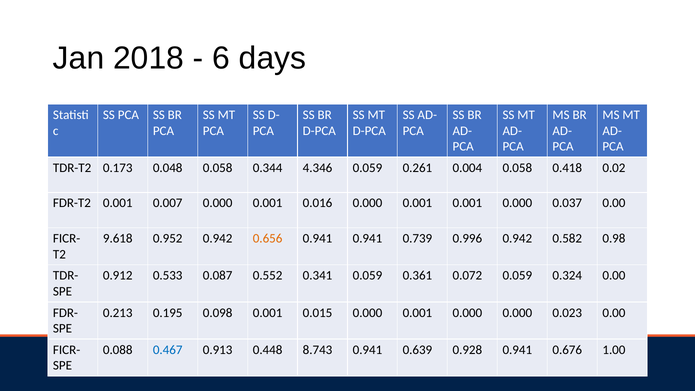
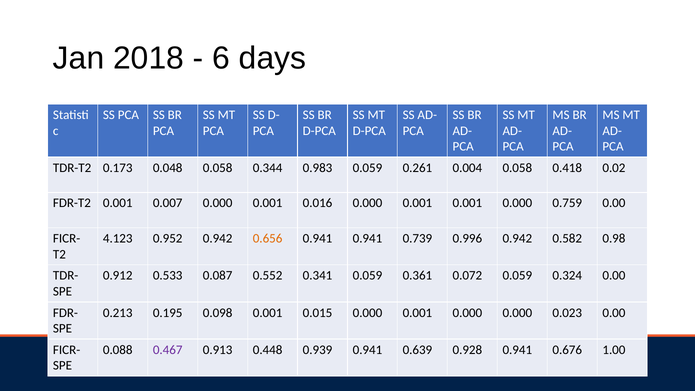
4.346: 4.346 -> 0.983 (318, 168)
0.037: 0.037 -> 0.759 (567, 203)
9.618: 9.618 -> 4.123 (118, 239)
0.467 colour: blue -> purple (168, 350)
8.743: 8.743 -> 0.939 (318, 350)
